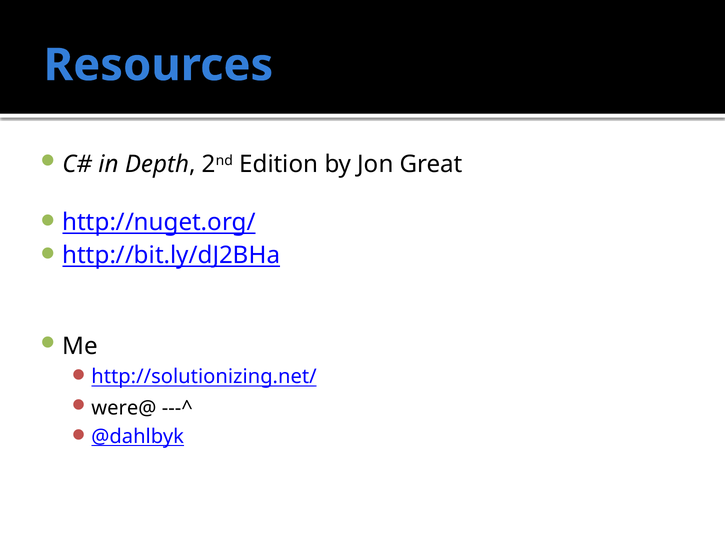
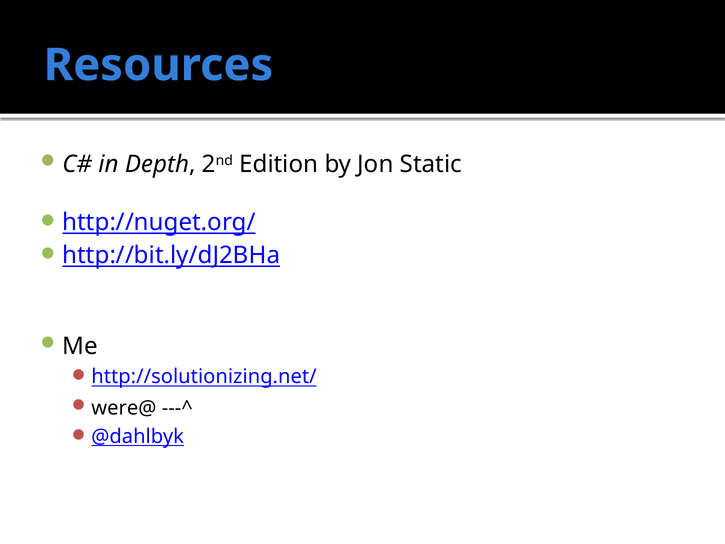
Great: Great -> Static (431, 164)
